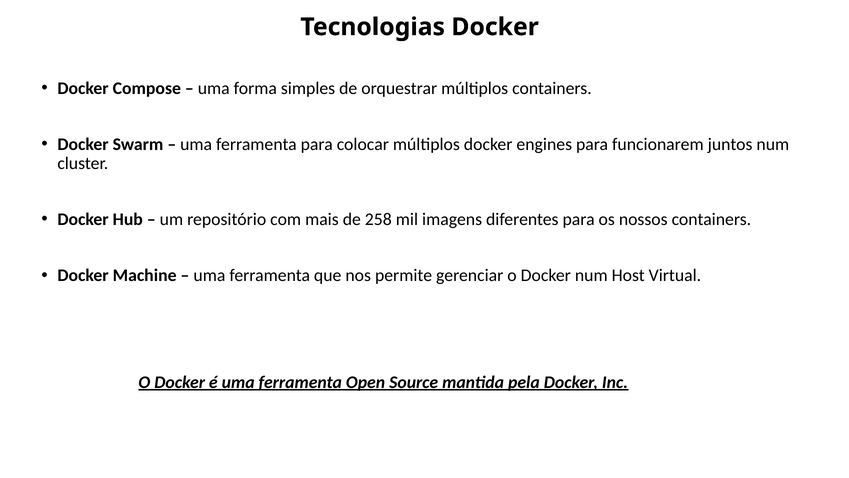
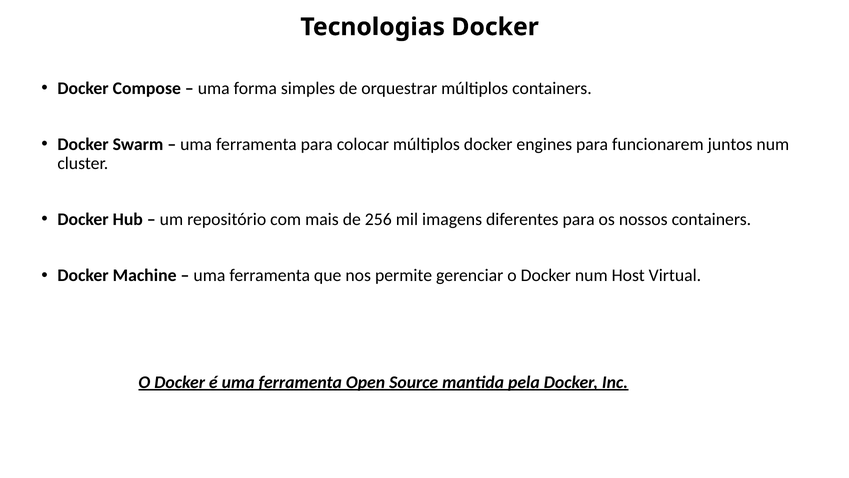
258: 258 -> 256 (378, 219)
